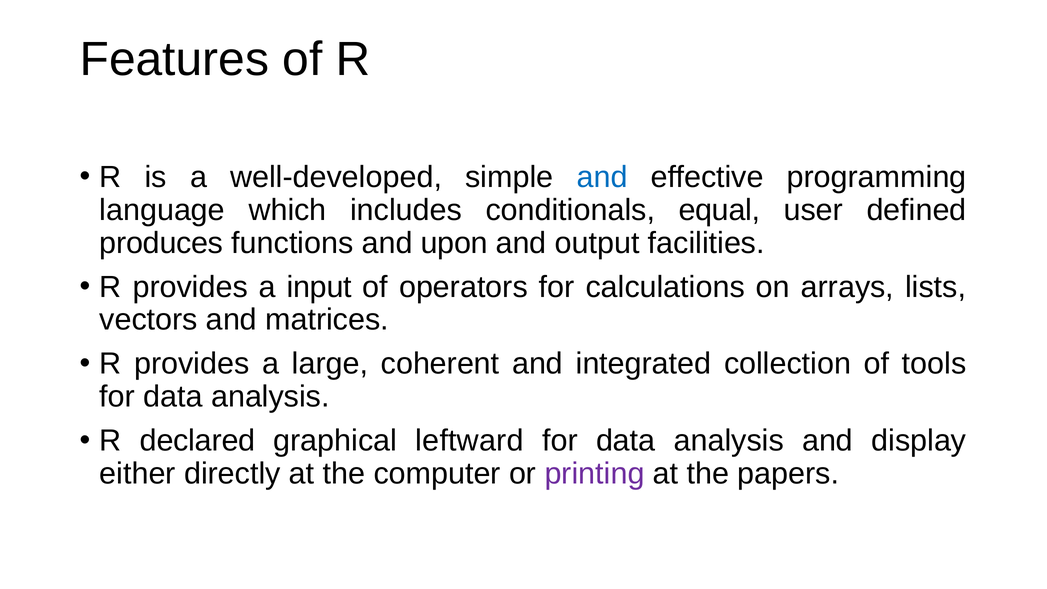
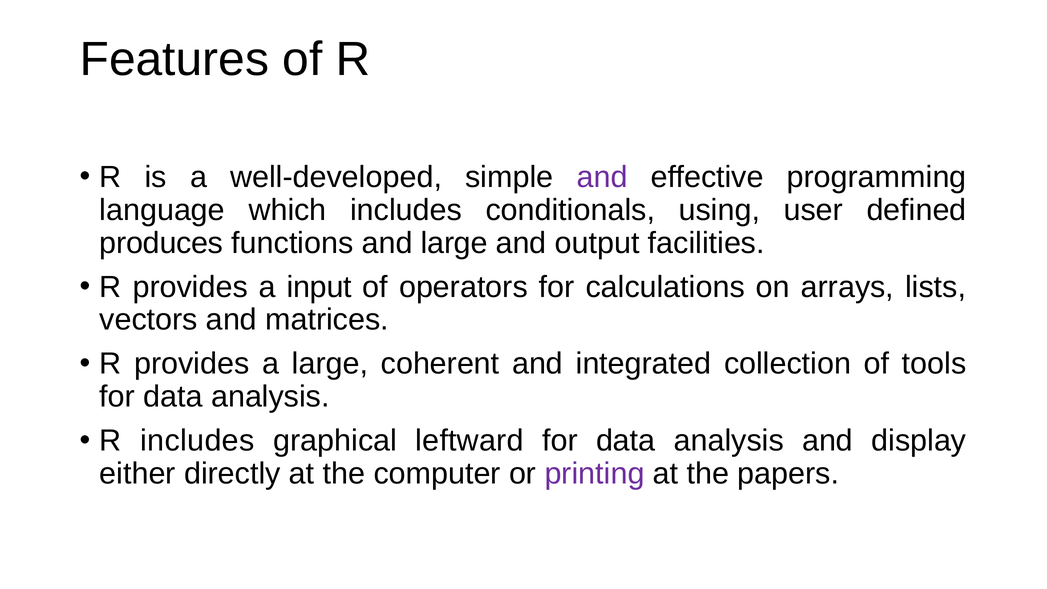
and colour: blue -> purple (602, 177)
equal: equal -> using (719, 210)
and upon: upon -> large (454, 243)
R declared: declared -> includes (197, 441)
